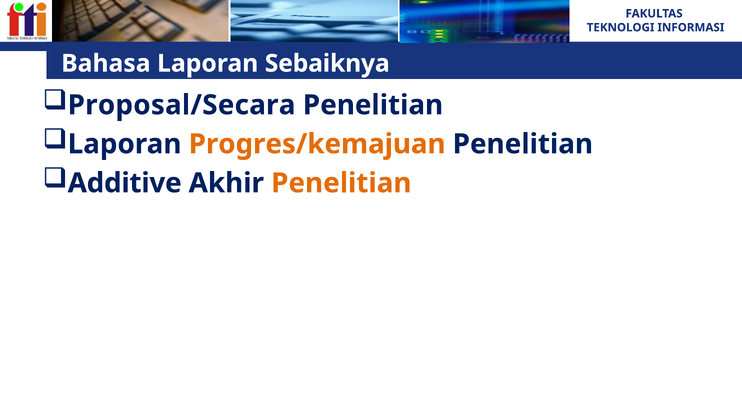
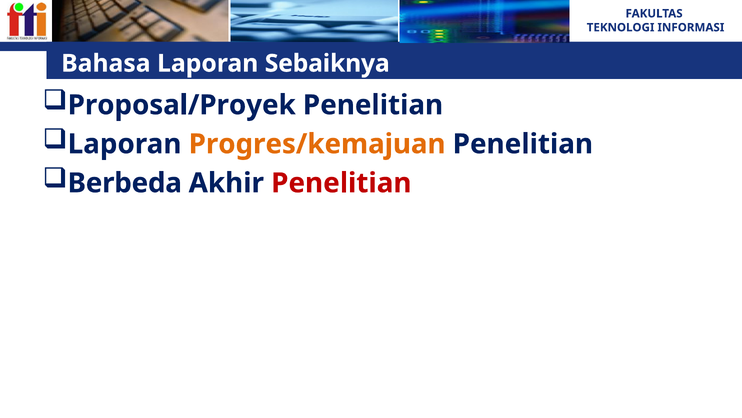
Proposal/Secara: Proposal/Secara -> Proposal/Proyek (182, 105)
Additive: Additive -> Berbeda (125, 183)
Penelitian colour: orange -> red (341, 183)
